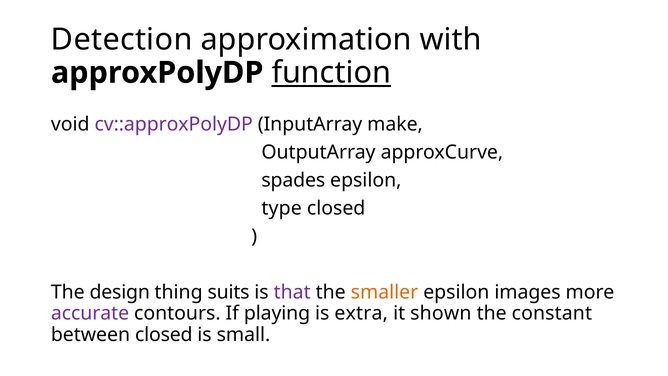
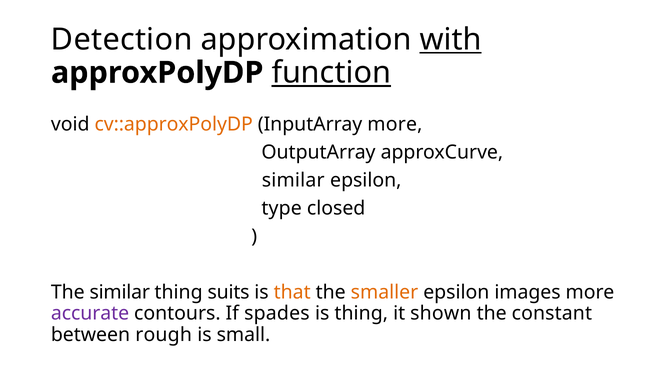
with underline: none -> present (451, 40)
cv::approxPolyDP colour: purple -> orange (174, 124)
InputArray make: make -> more (395, 124)
spades: spades -> similar (293, 180)
The design: design -> similar (120, 292)
that colour: purple -> orange (292, 292)
playing: playing -> spades (277, 313)
is extra: extra -> thing (361, 313)
between closed: closed -> rough (164, 334)
